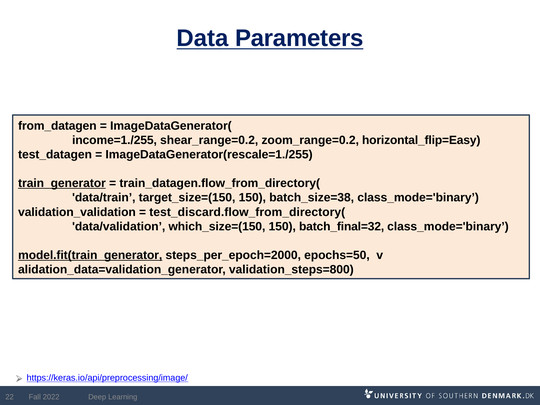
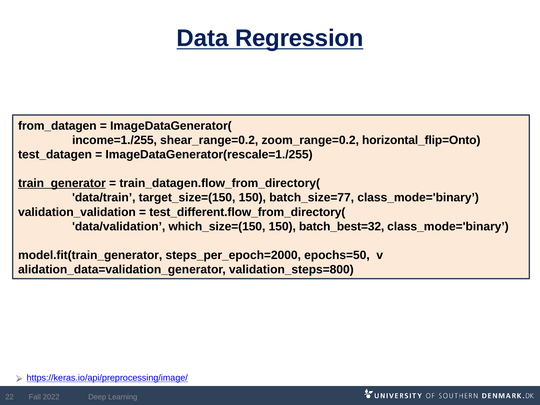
Parameters: Parameters -> Regression (299, 38)
horizontal_flip=Easy: horizontal_flip=Easy -> horizontal_flip=Onto (421, 140)
batch_size=38: batch_size=38 -> batch_size=77 (312, 198)
test_discard.flow_from_directory(: test_discard.flow_from_directory( -> test_different.flow_from_directory( (247, 212)
batch_final=32: batch_final=32 -> batch_best=32 (342, 226)
model.fit(train_generator underline: present -> none (90, 255)
